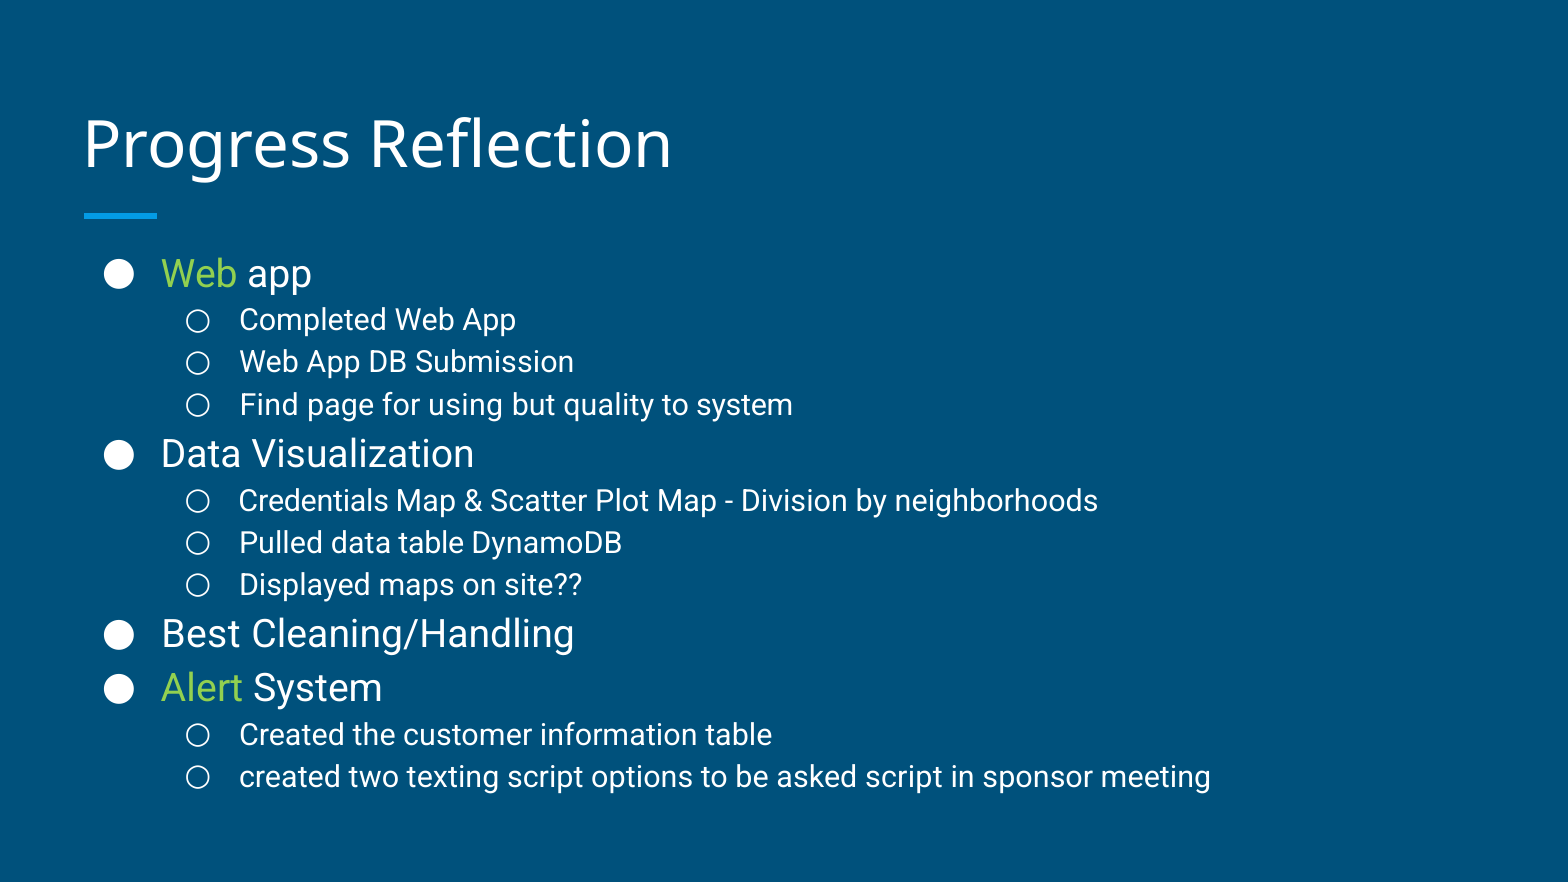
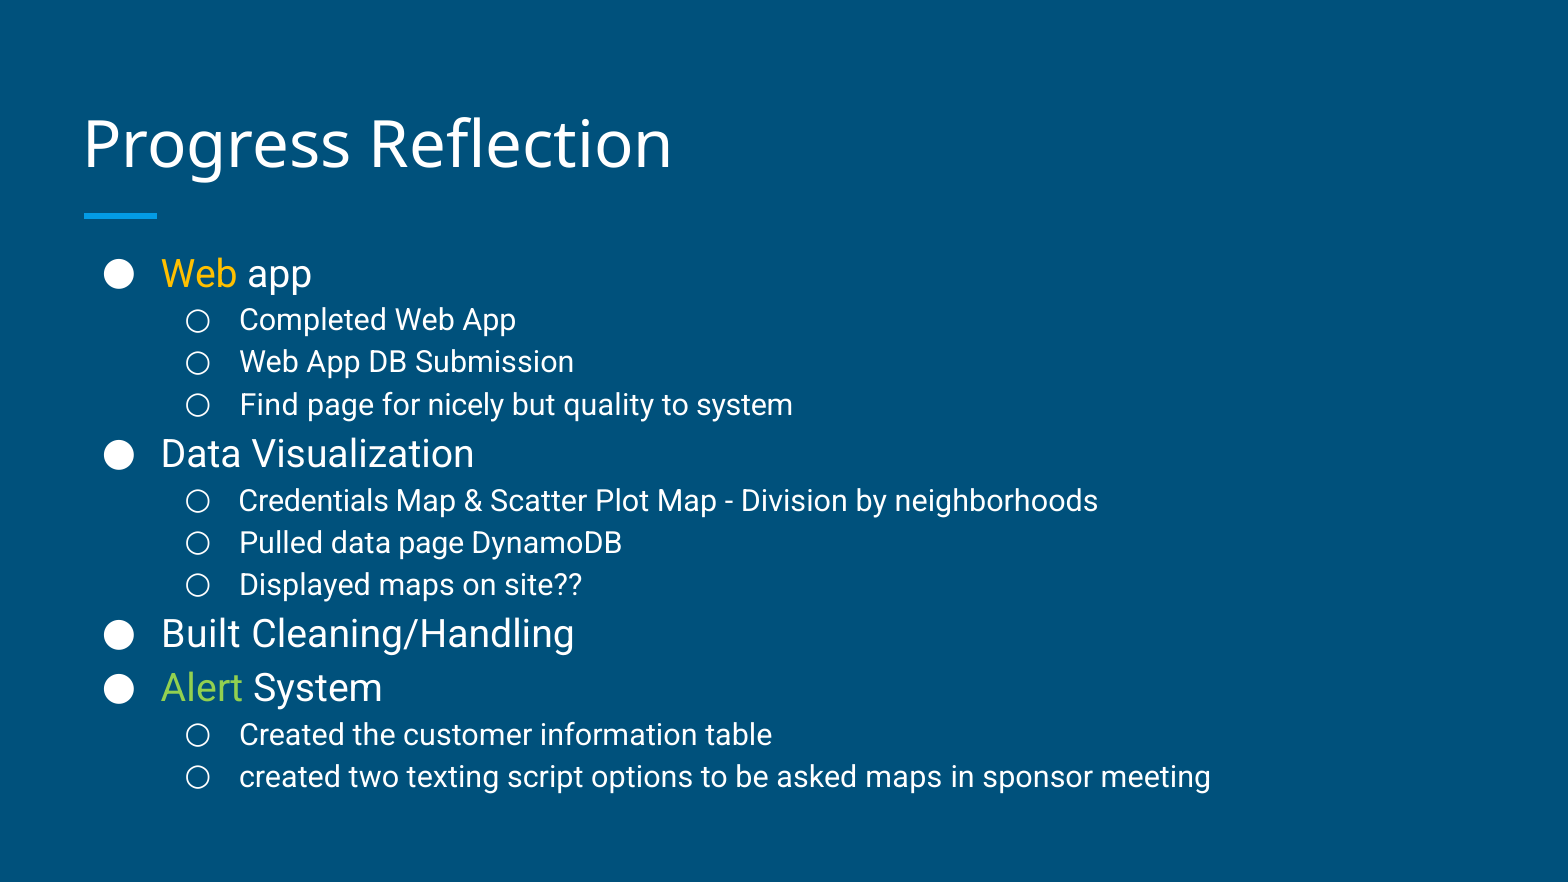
Web colour: light green -> yellow (199, 274)
using: using -> nicely (466, 405)
data table: table -> page (431, 543)
Best: Best -> Built (201, 635)
asked script: script -> maps (904, 777)
